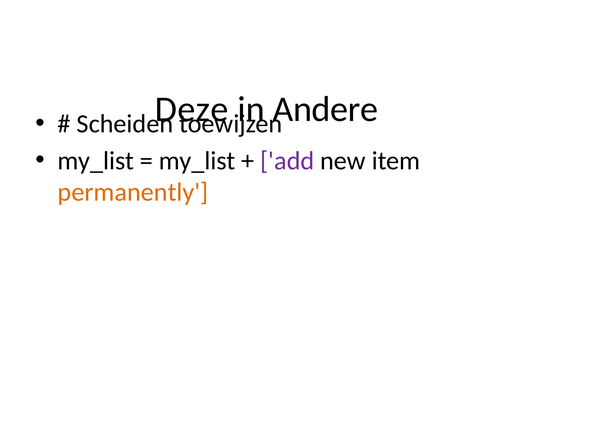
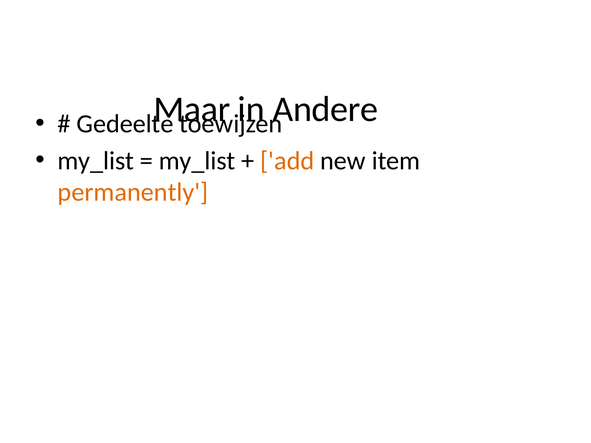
Deze: Deze -> Maar (192, 109)
Scheiden: Scheiden -> Gedeelte (125, 124)
add colour: purple -> orange (287, 161)
